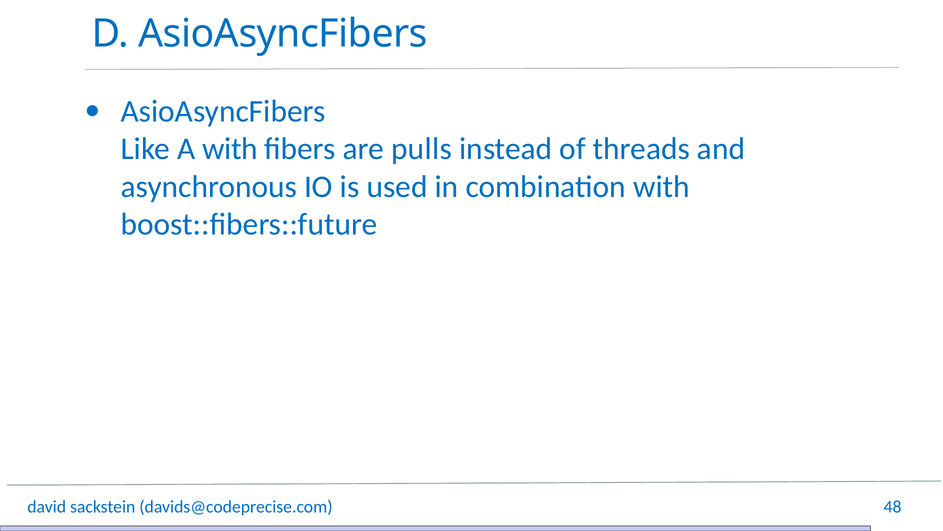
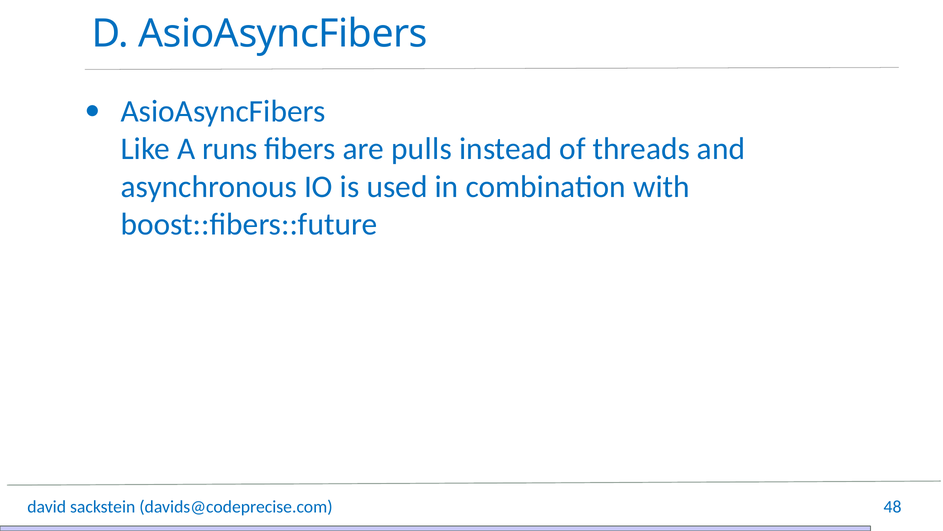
A with: with -> runs (230, 149)
